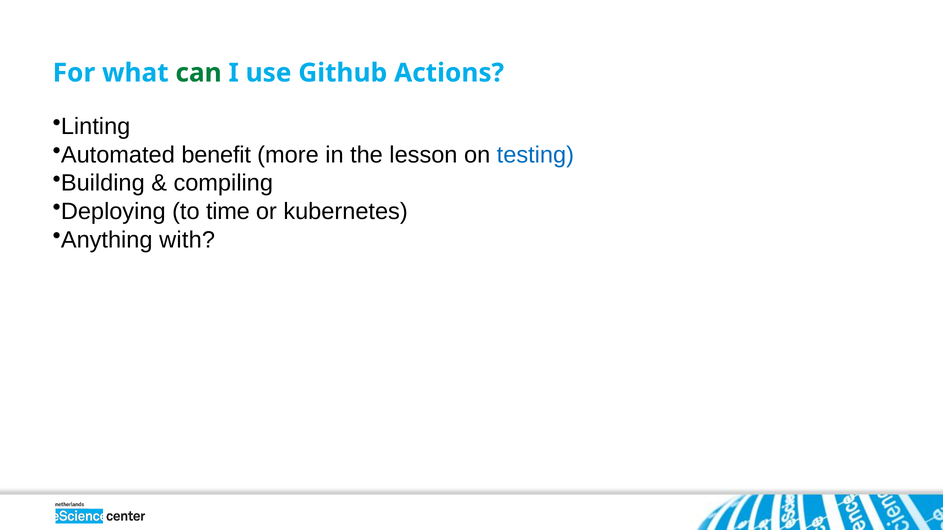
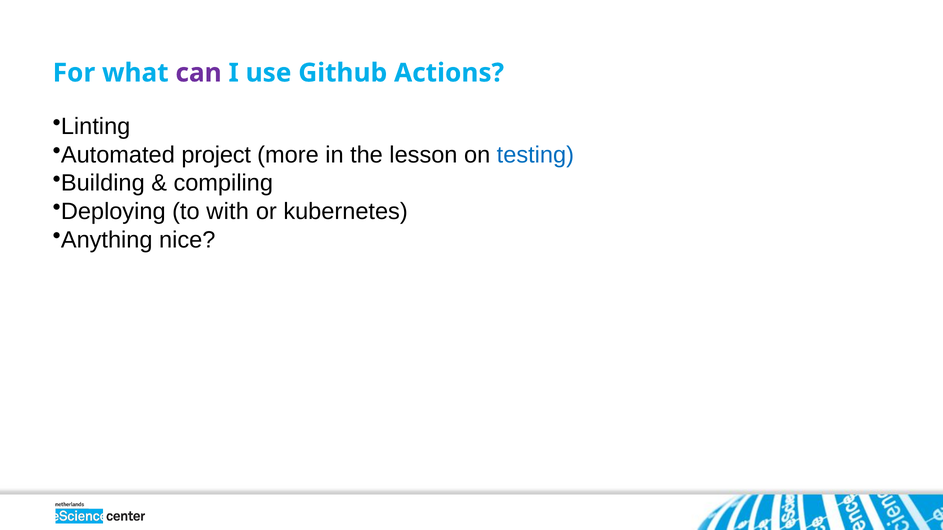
can colour: green -> purple (199, 73)
benefit: benefit -> project (216, 155)
time: time -> with (228, 212)
with: with -> nice (187, 240)
